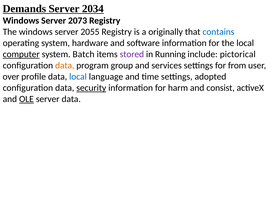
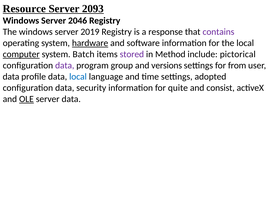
Demands: Demands -> Resource (24, 9)
2034: 2034 -> 2093 (93, 9)
2073: 2073 -> 2046 (78, 21)
2055: 2055 -> 2019 (90, 32)
originally: originally -> response (166, 32)
contains colour: blue -> purple (218, 32)
hardware underline: none -> present (90, 43)
Running: Running -> Method (170, 54)
data colour: orange -> purple (65, 65)
services: services -> versions (167, 65)
over: over -> data (11, 77)
security underline: present -> none (91, 88)
harm: harm -> quite (178, 88)
